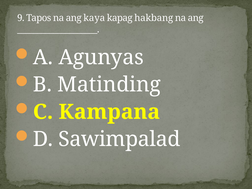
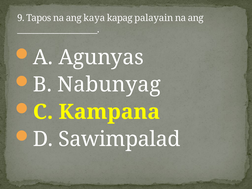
hakbang: hakbang -> palayain (154, 18)
Matinding: Matinding -> Nabunyag (109, 85)
